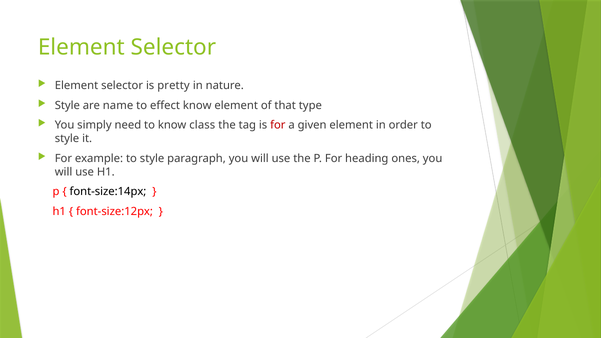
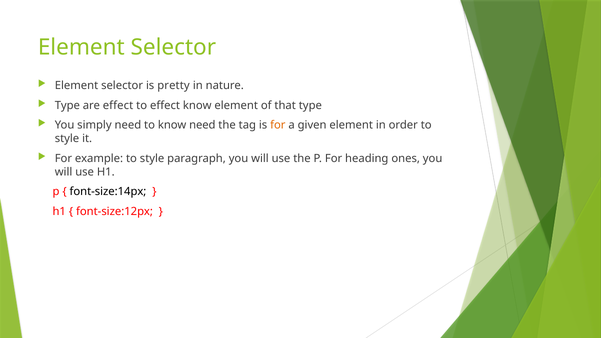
Style: Style -> Type (67, 105)
are name: name -> effect (118, 105)
know class: class -> need (202, 125)
for colour: red -> orange (278, 125)
